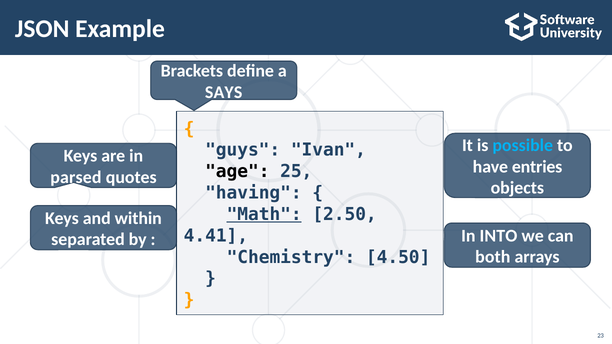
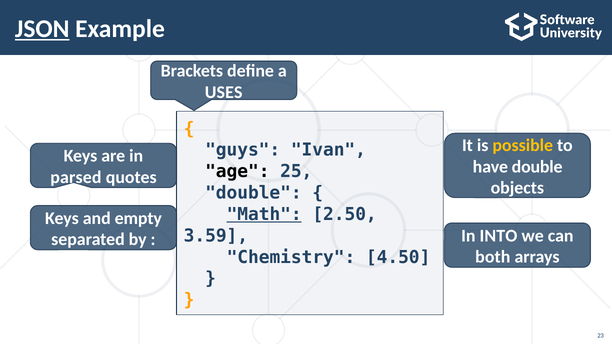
JSON underline: none -> present (42, 29)
SAYS: SAYS -> USES (224, 92)
possible colour: light blue -> yellow (523, 145)
have entries: entries -> double (537, 167)
having: having -> double (253, 193)
within: within -> empty (138, 218)
4.41: 4.41 -> 3.59 (216, 236)
